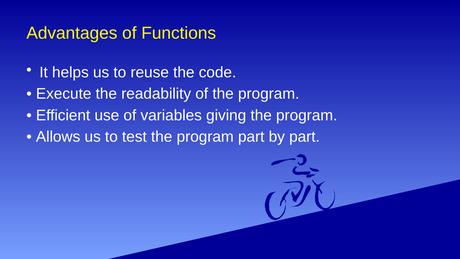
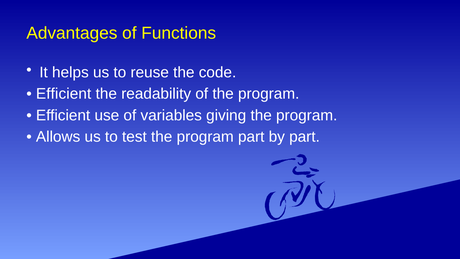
Execute: Execute -> Efficient (64, 94)
